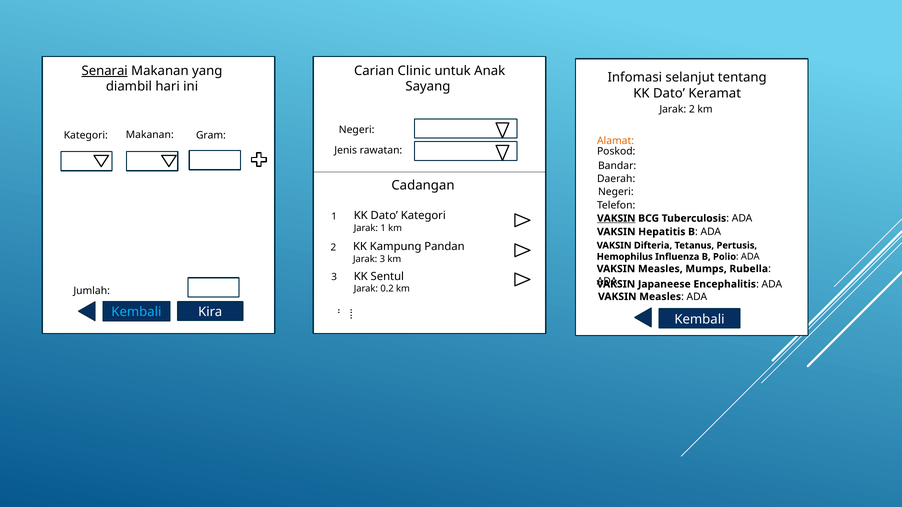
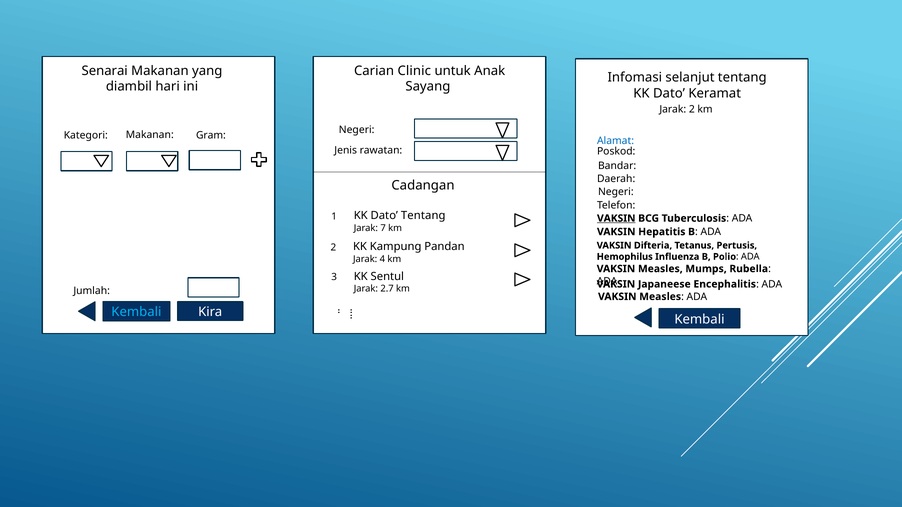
Senarai underline: present -> none (105, 71)
Alamat colour: orange -> blue (616, 141)
Dato Kategori: Kategori -> Tentang (423, 216)
Jarak 1: 1 -> 7 (383, 228)
Jarak 3: 3 -> 4 (382, 259)
0.2: 0.2 -> 2.7 (387, 289)
